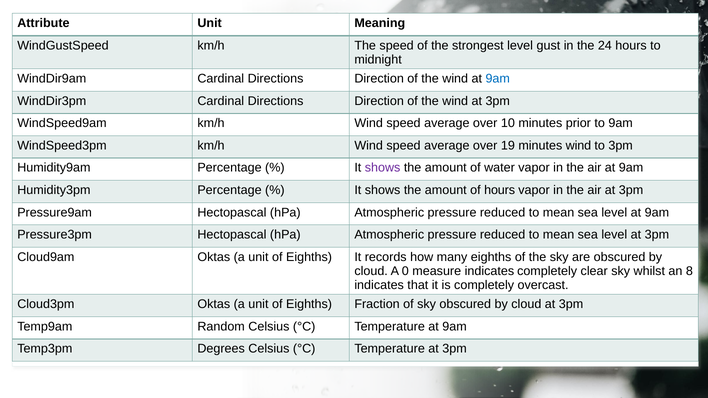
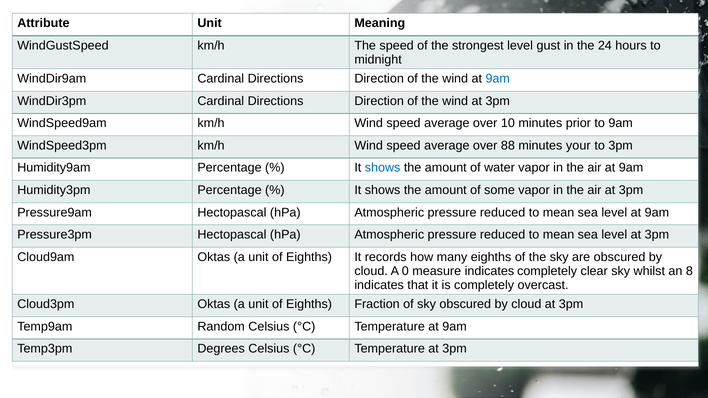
19: 19 -> 88 (508, 146)
minutes wind: wind -> your (578, 146)
shows colour: purple -> blue (383, 168)
of hours: hours -> some (500, 190)
